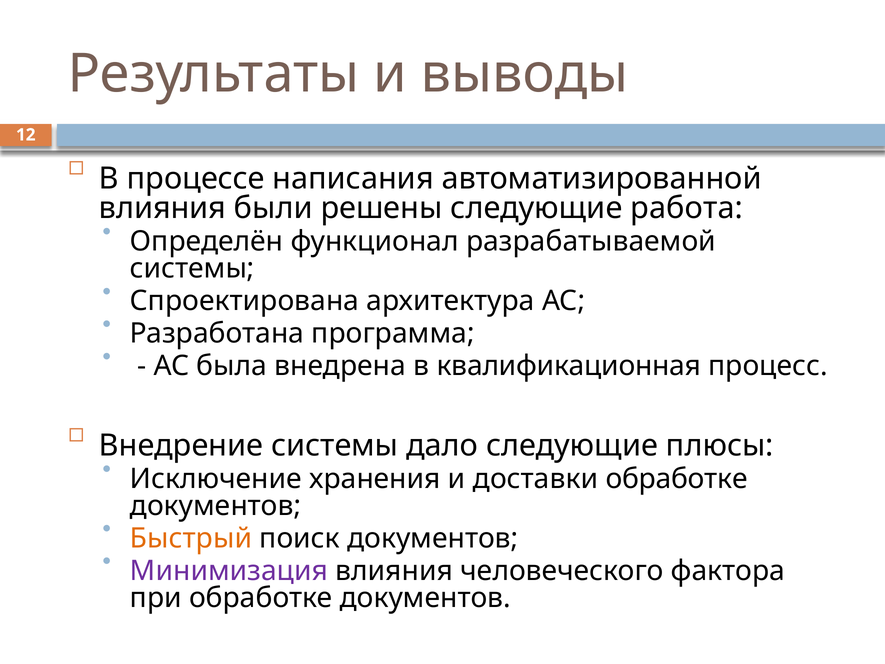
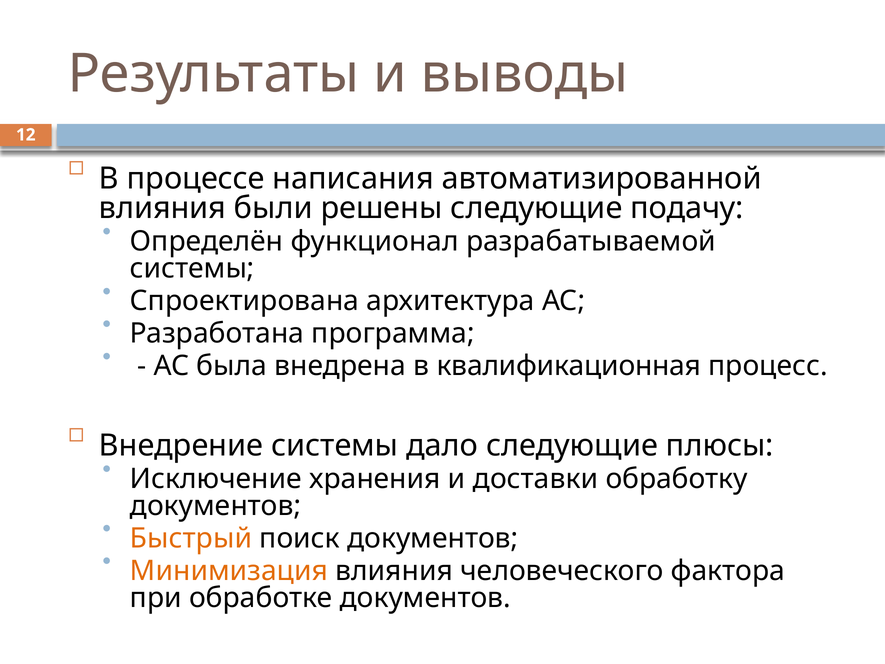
работа: работа -> подачу (687, 208)
доставки обработке: обработке -> обработку (677, 479)
Минимизация colour: purple -> orange (229, 571)
